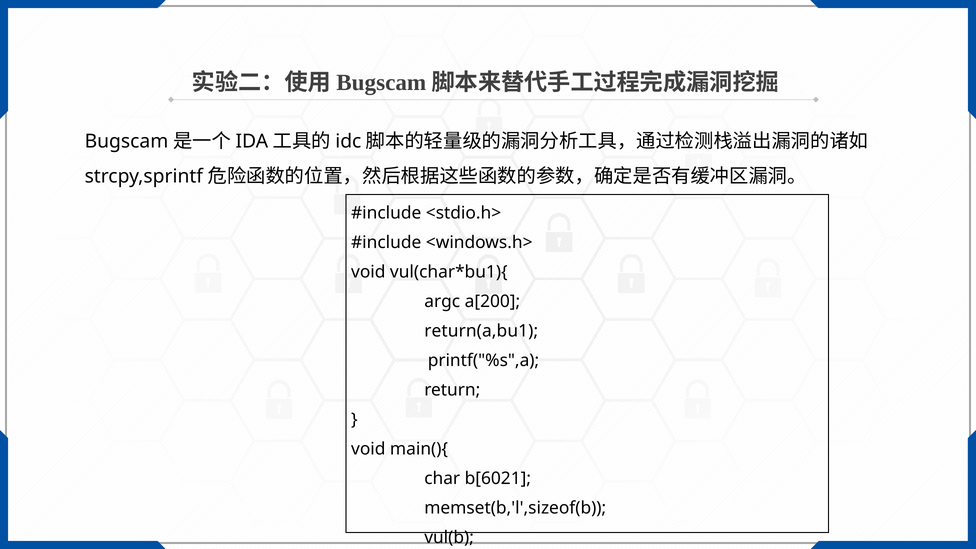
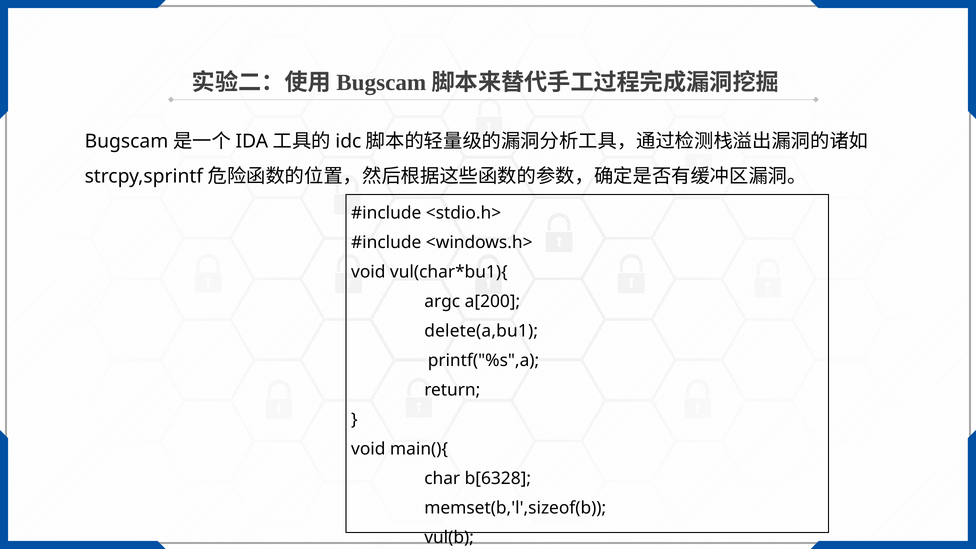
return(a,bu1: return(a,bu1 -> delete(a,bu1 (481, 331)
b[6021: b[6021 -> b[6328 (498, 479)
